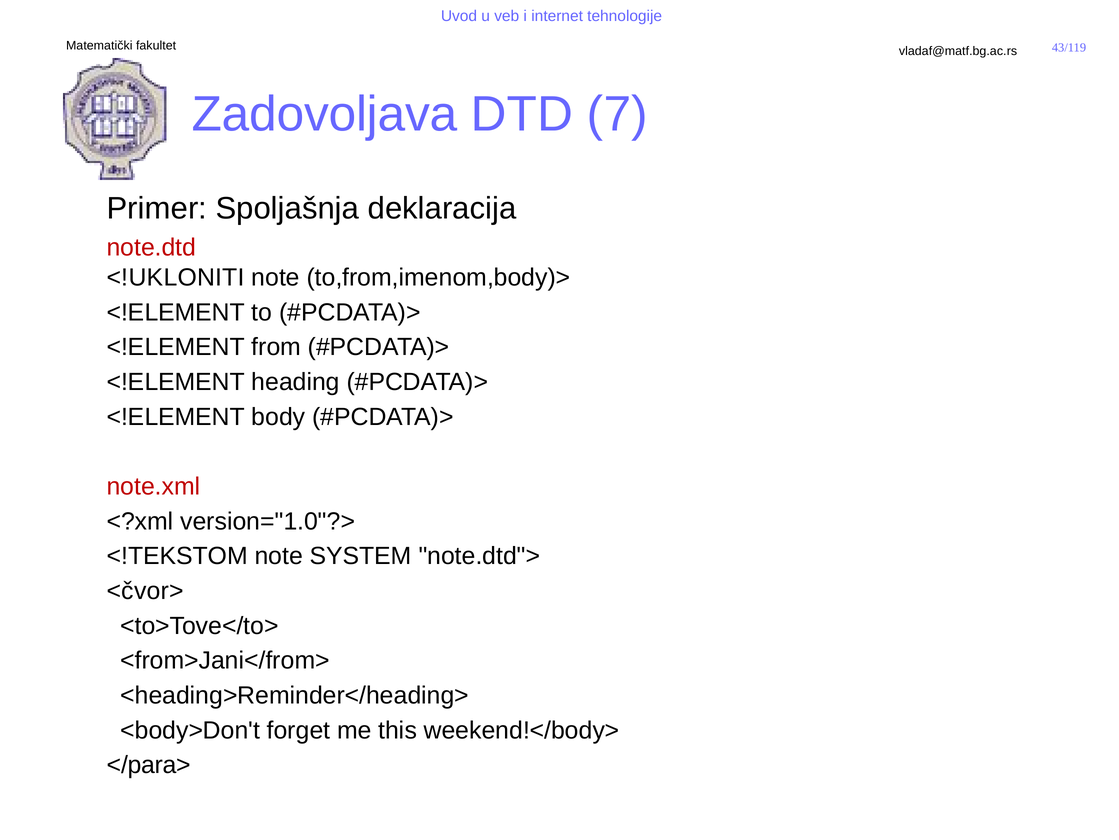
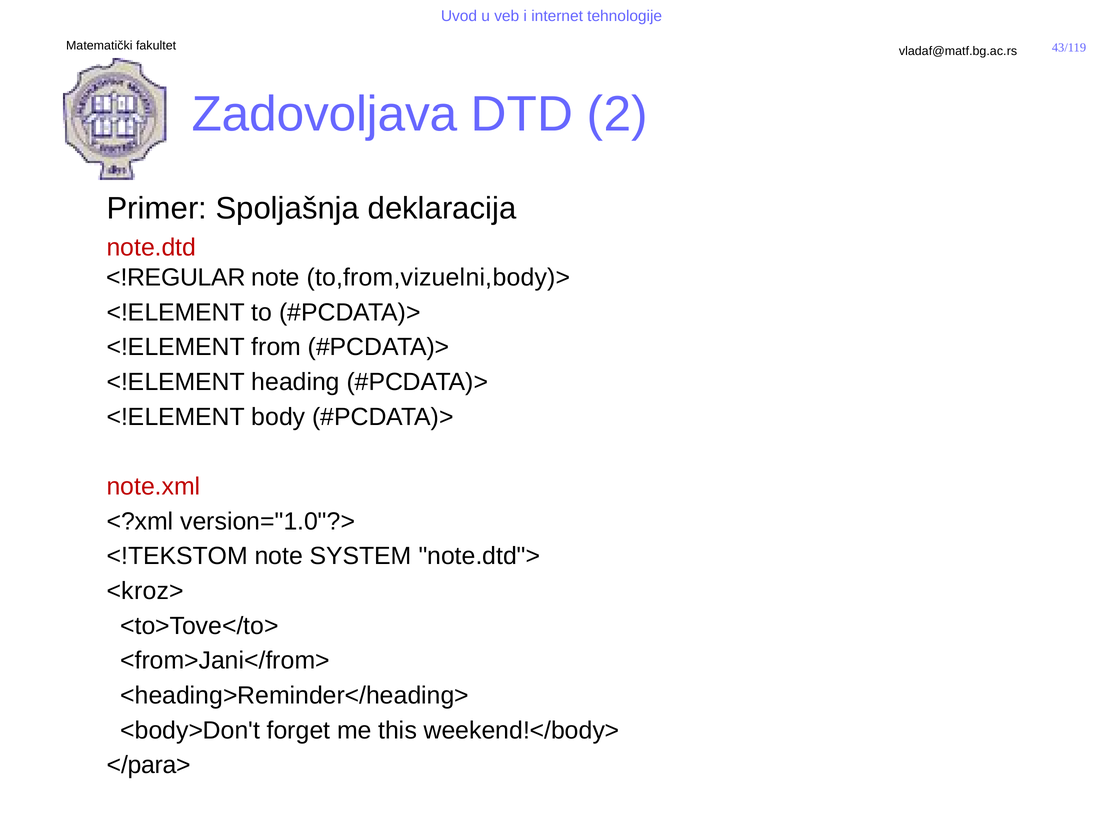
7: 7 -> 2 (617, 114)
<!UKLONITI: <!UKLONITI -> <!REGULAR (176, 277)
to,from,imenom,body)>: to,from,imenom,body)> -> to,from,vizuelni,body)> (438, 277)
<čvor>: <čvor> -> <kroz> (145, 591)
